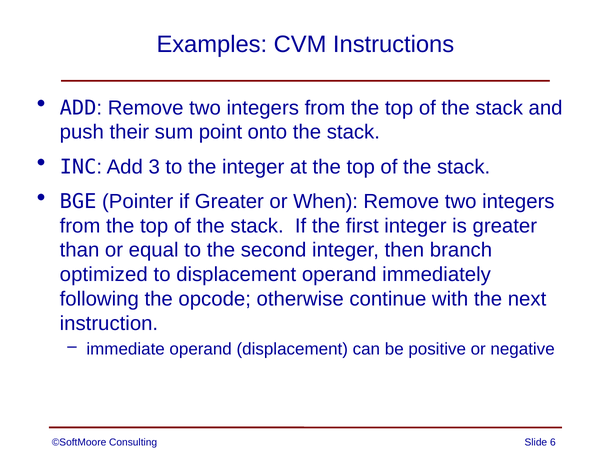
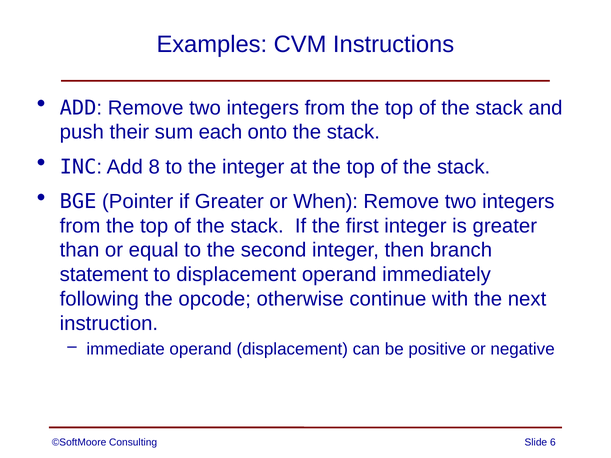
point: point -> each (220, 132)
3: 3 -> 8 (154, 167)
optimized: optimized -> statement (104, 275)
